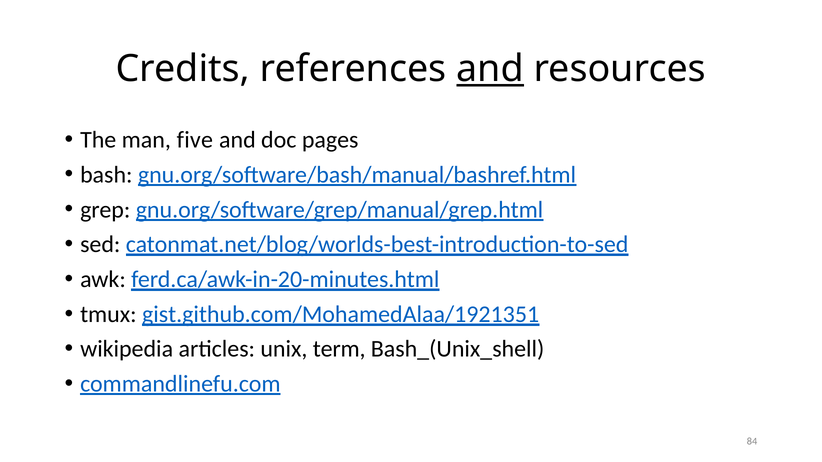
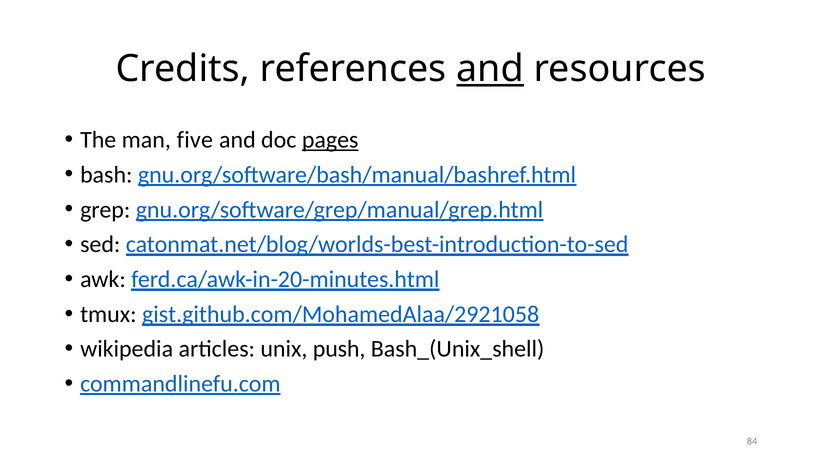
pages underline: none -> present (330, 140)
gist.github.com/MohamedAlaa/1921351: gist.github.com/MohamedAlaa/1921351 -> gist.github.com/MohamedAlaa/2921058 (341, 315)
term: term -> push (339, 349)
